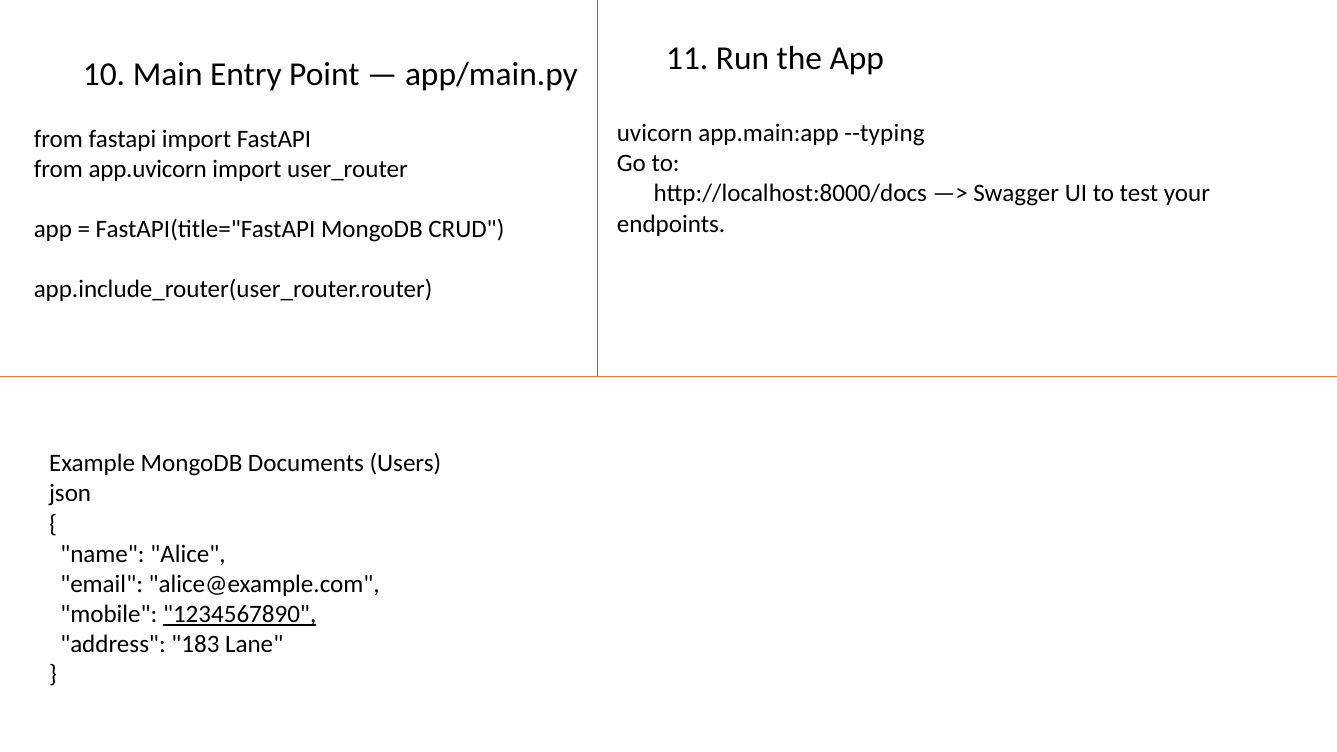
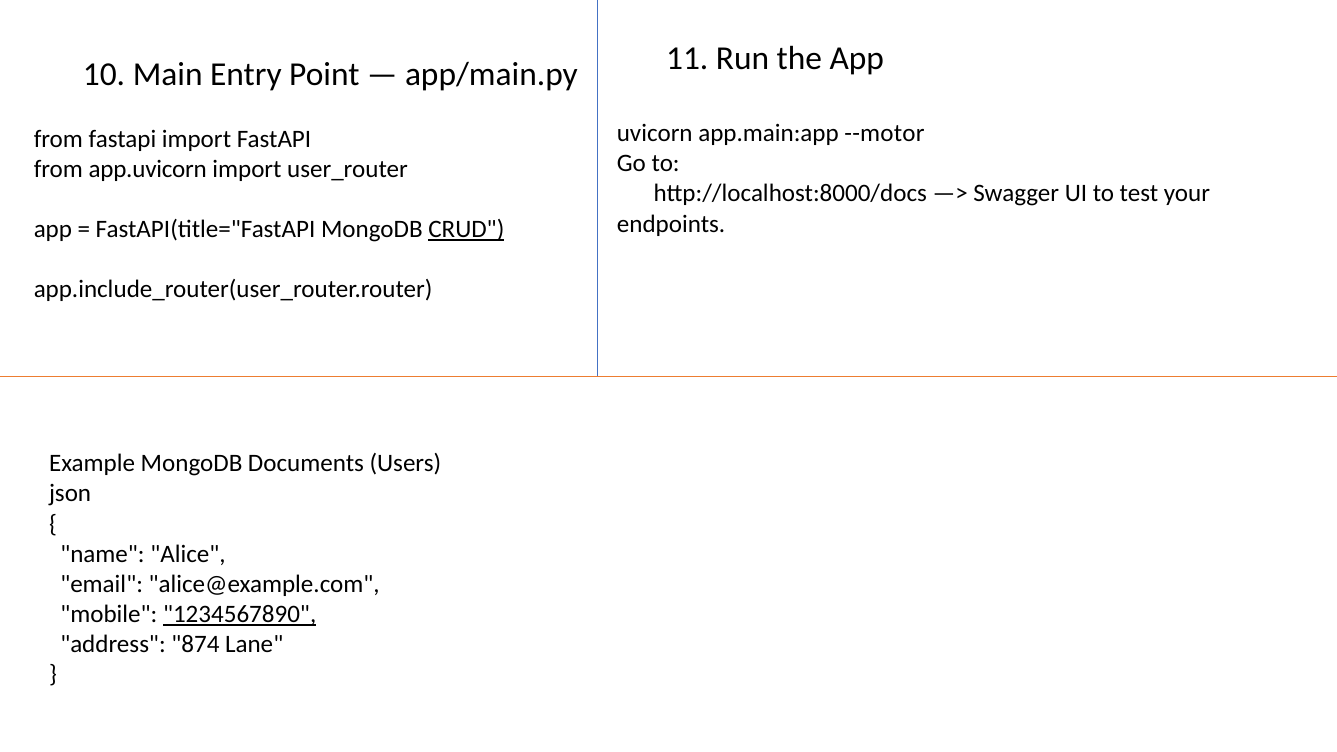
--typing: --typing -> --motor (885, 134)
CRUD underline: none -> present (466, 229)
183: 183 -> 874 (195, 644)
